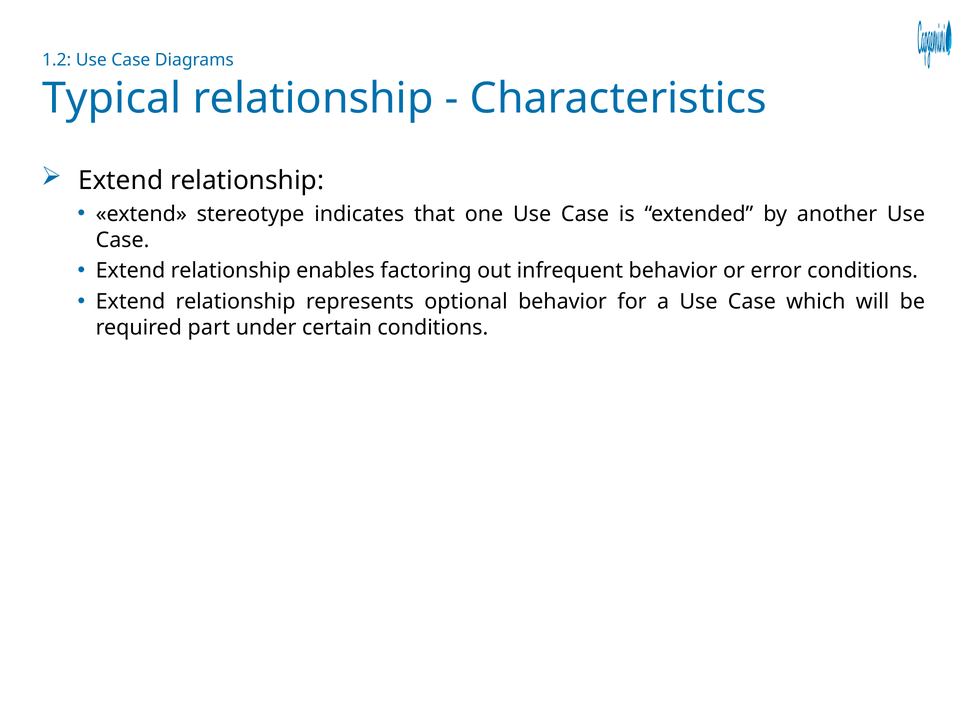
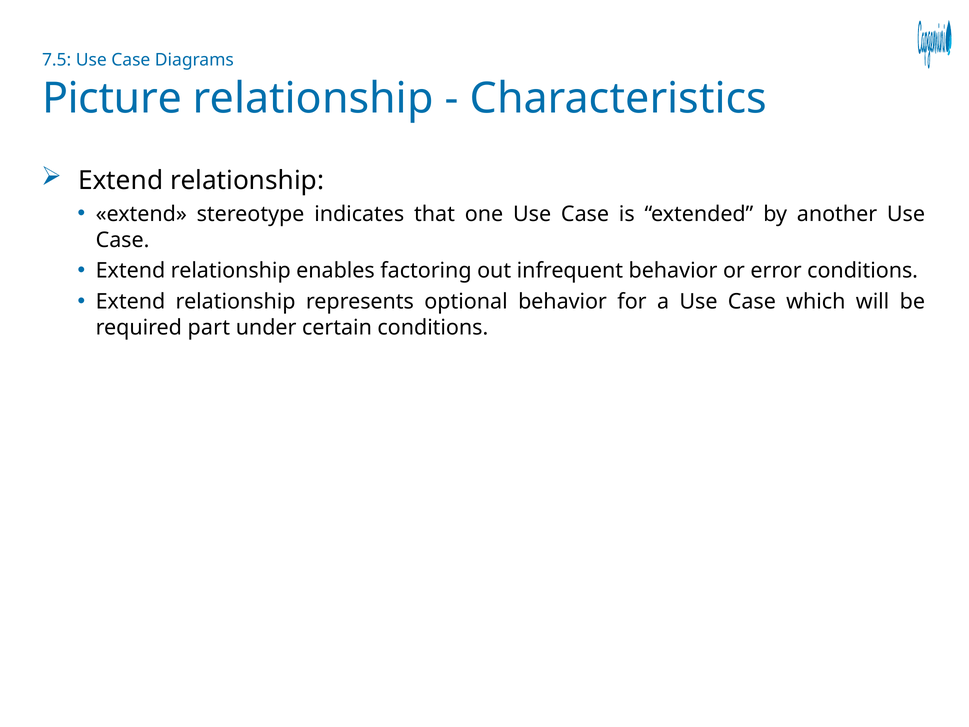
1.2: 1.2 -> 7.5 (57, 60)
Typical: Typical -> Picture (112, 98)
